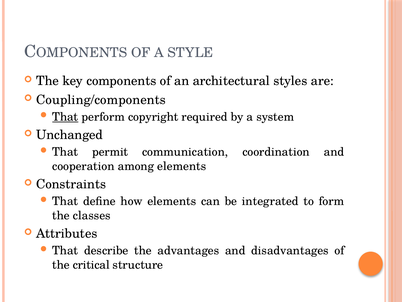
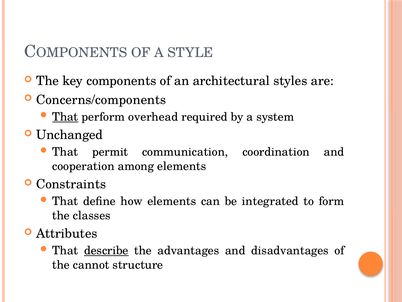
Coupling/components: Coupling/components -> Concerns/components (101, 100)
copyright: copyright -> overhead (153, 117)
describe underline: none -> present (106, 250)
critical: critical -> cannot (91, 264)
